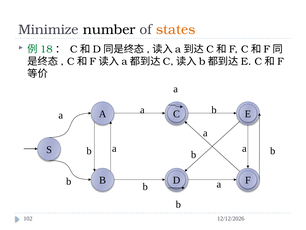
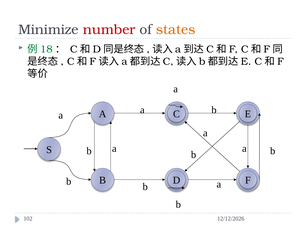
number colour: black -> red (109, 29)
